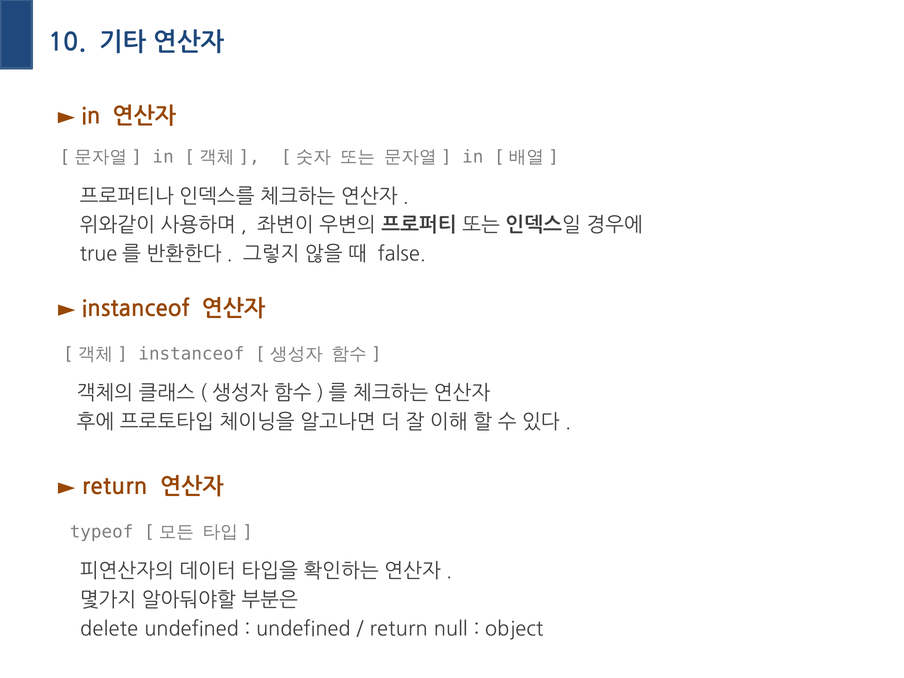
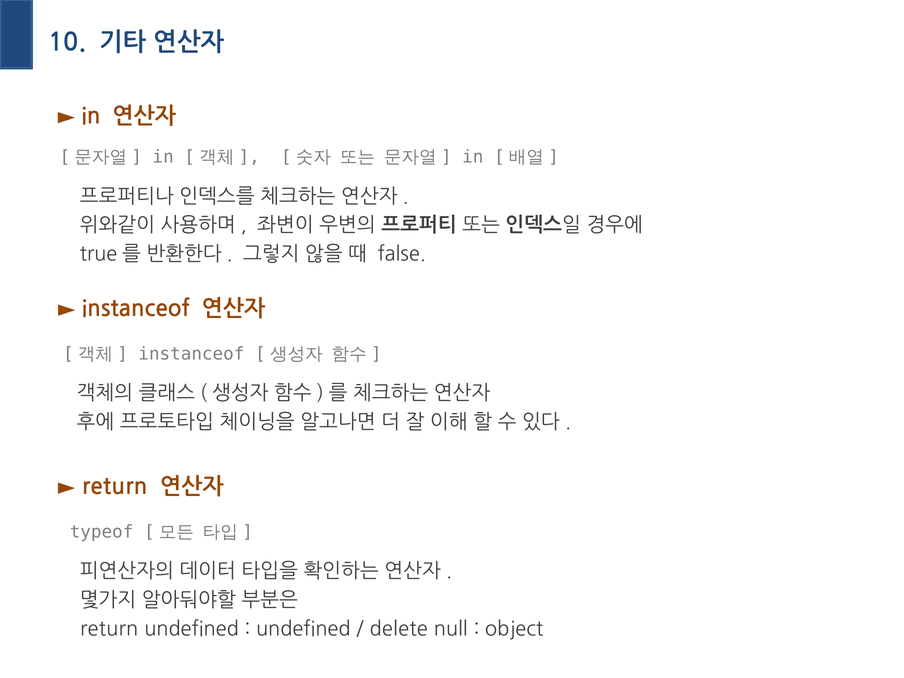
delete: delete -> return (109, 629)
return: return -> delete (399, 629)
